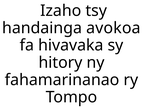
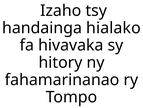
avokoa: avokoa -> hialako (113, 28)
